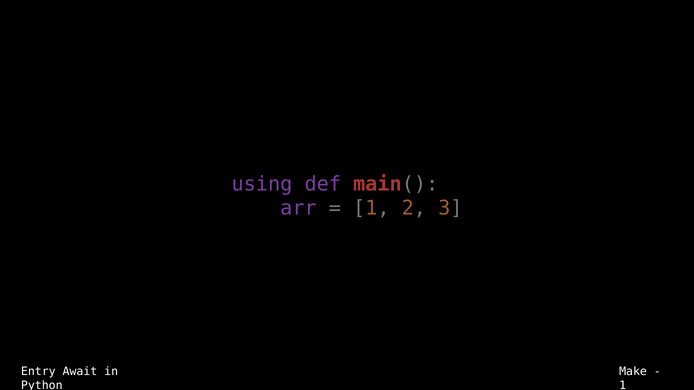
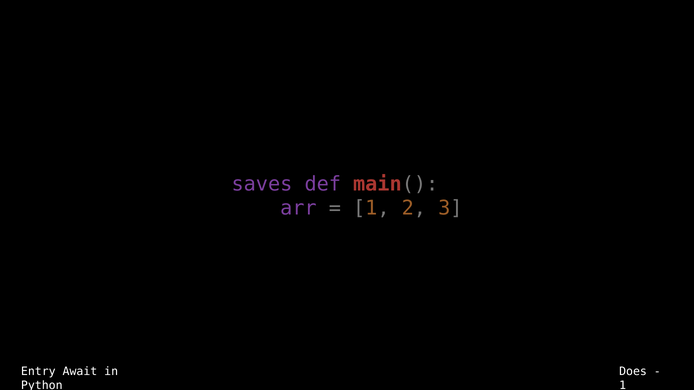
using: using -> saves (262, 184)
Make: Make -> Does (633, 372)
